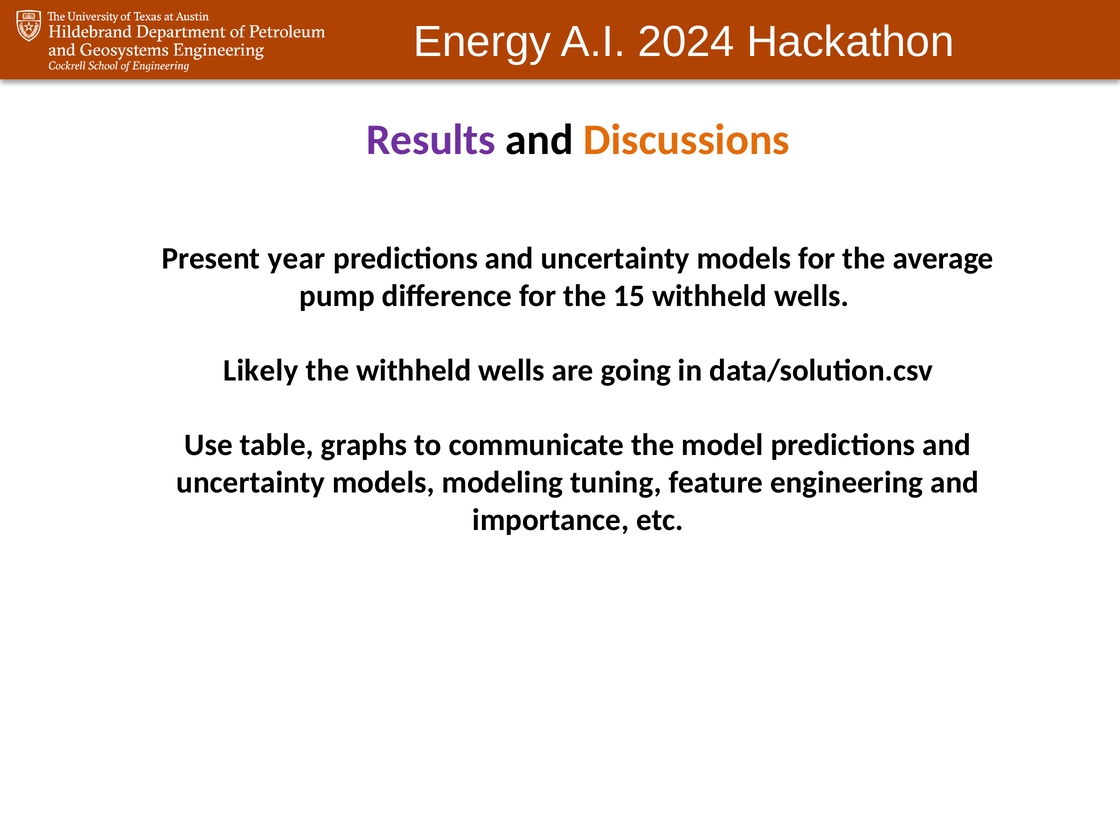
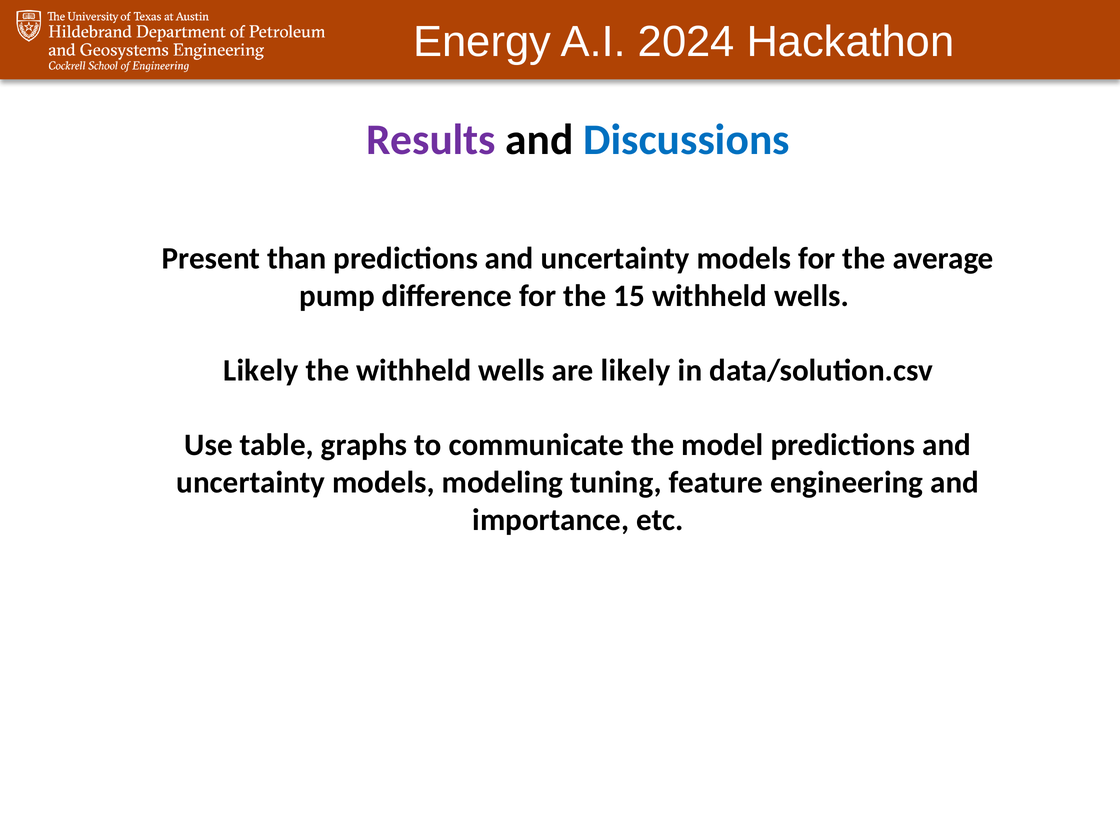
Discussions colour: orange -> blue (687, 140)
year: year -> than (297, 258)
are going: going -> likely (636, 370)
